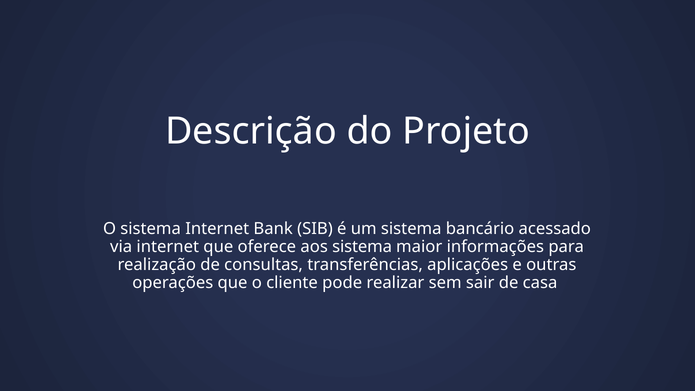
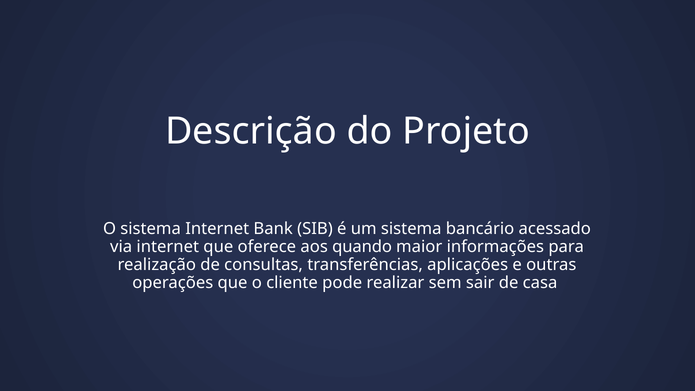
aos sistema: sistema -> quando (362, 247)
